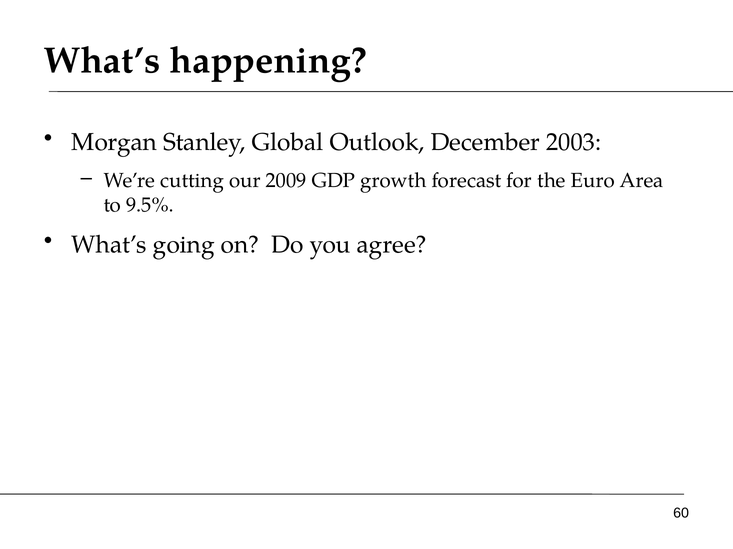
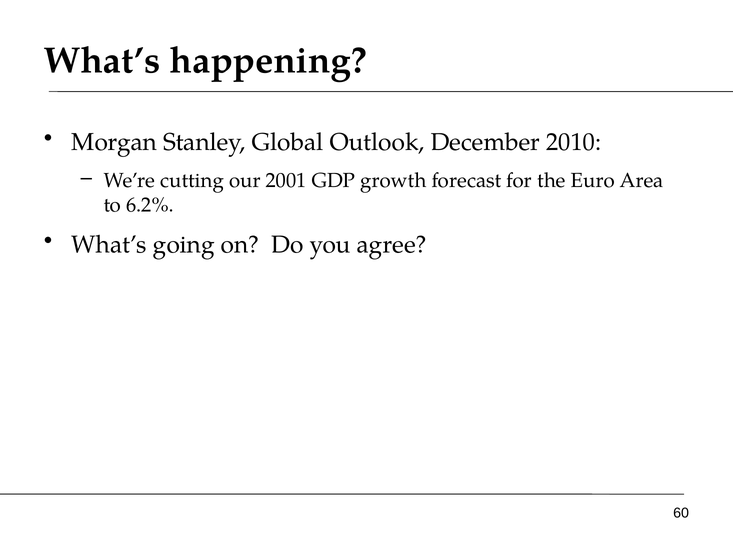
2003: 2003 -> 2010 (574, 142)
2009: 2009 -> 2001 (286, 181)
9.5%: 9.5% -> 6.2% (150, 205)
